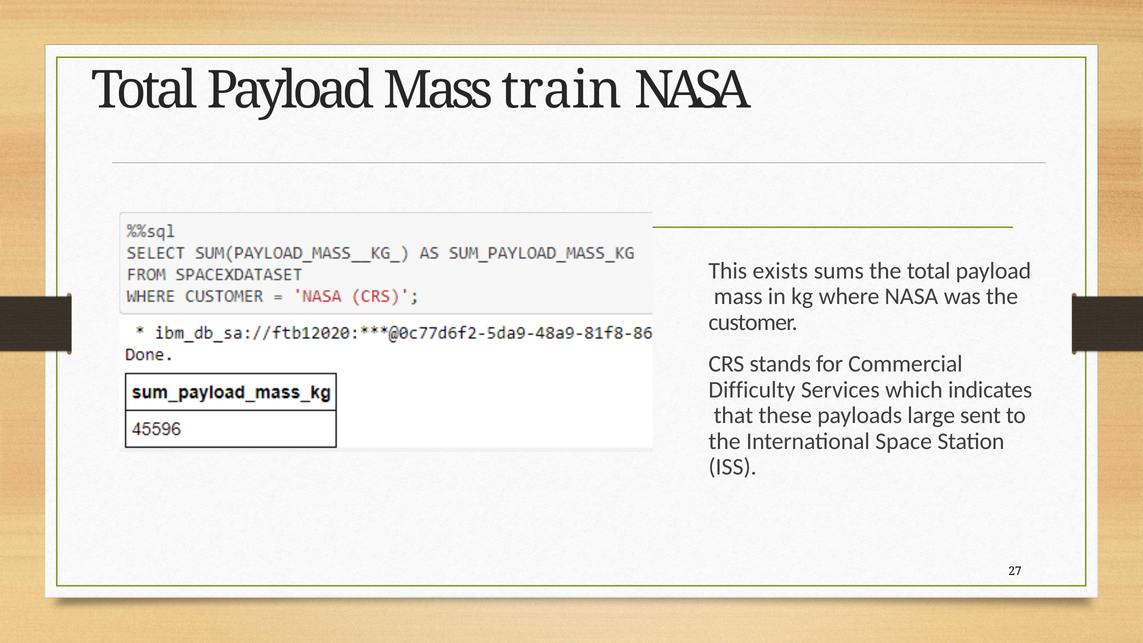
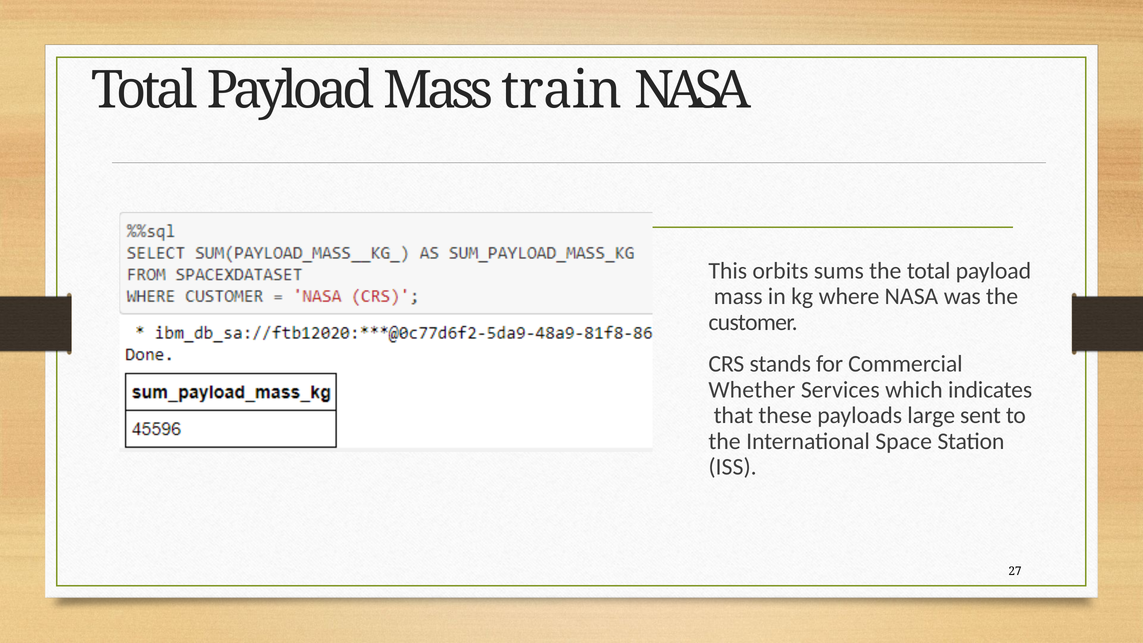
exists: exists -> orbits (780, 271)
Difficulty: Difficulty -> Whether (752, 390)
